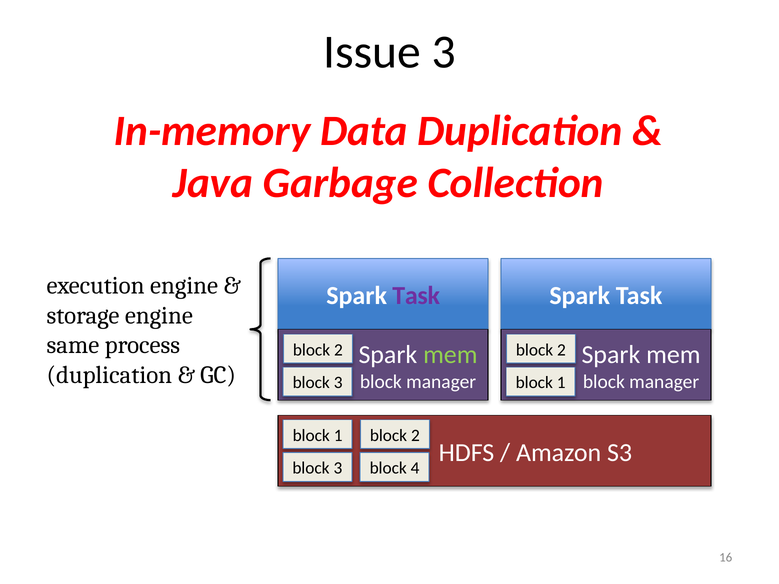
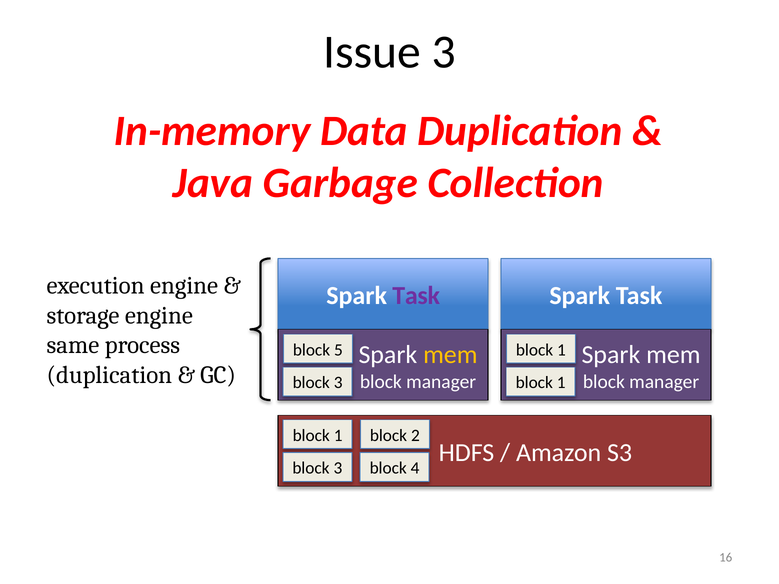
2: 2 -> 5 (338, 350)
2: 2 -> 1 (561, 350)
mem colour: light green -> yellow (450, 355)
